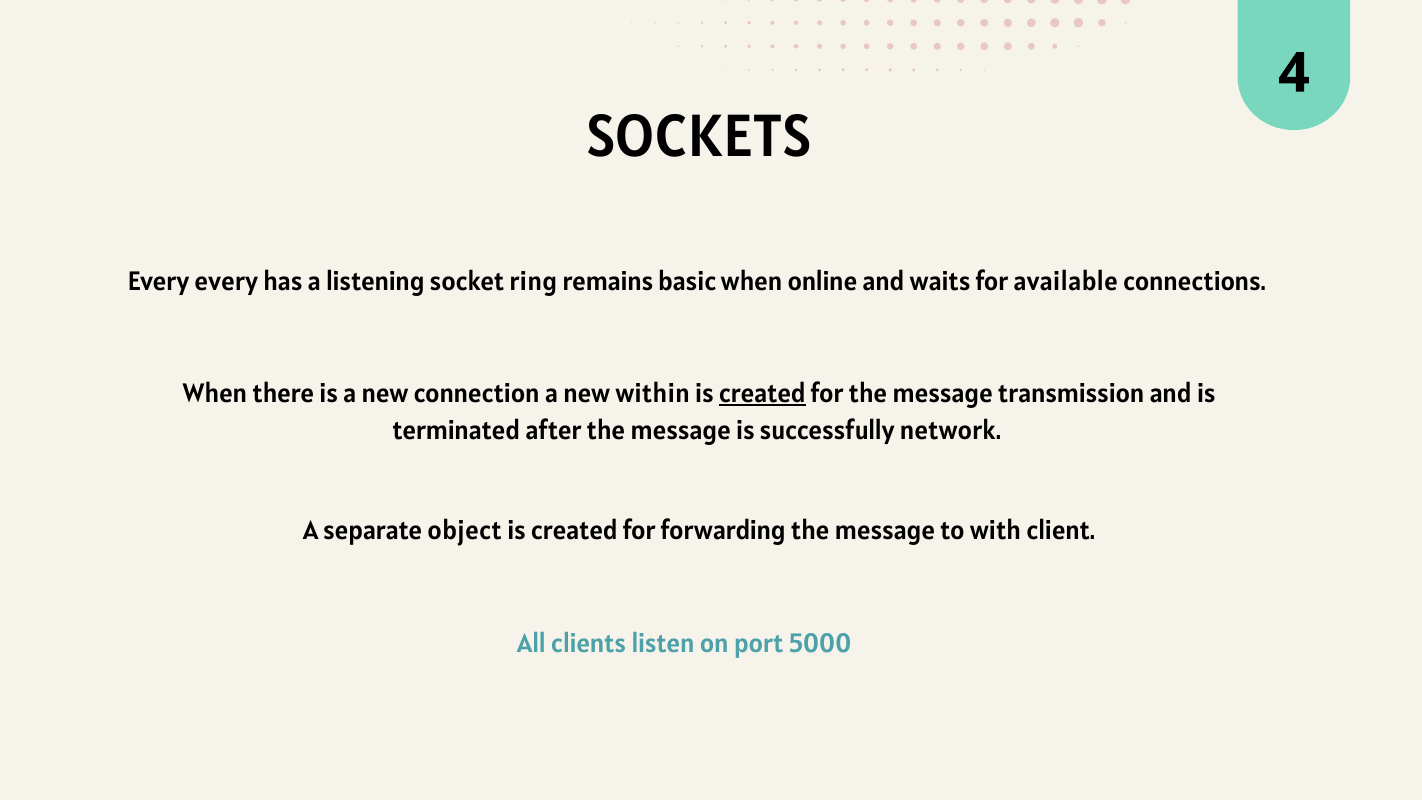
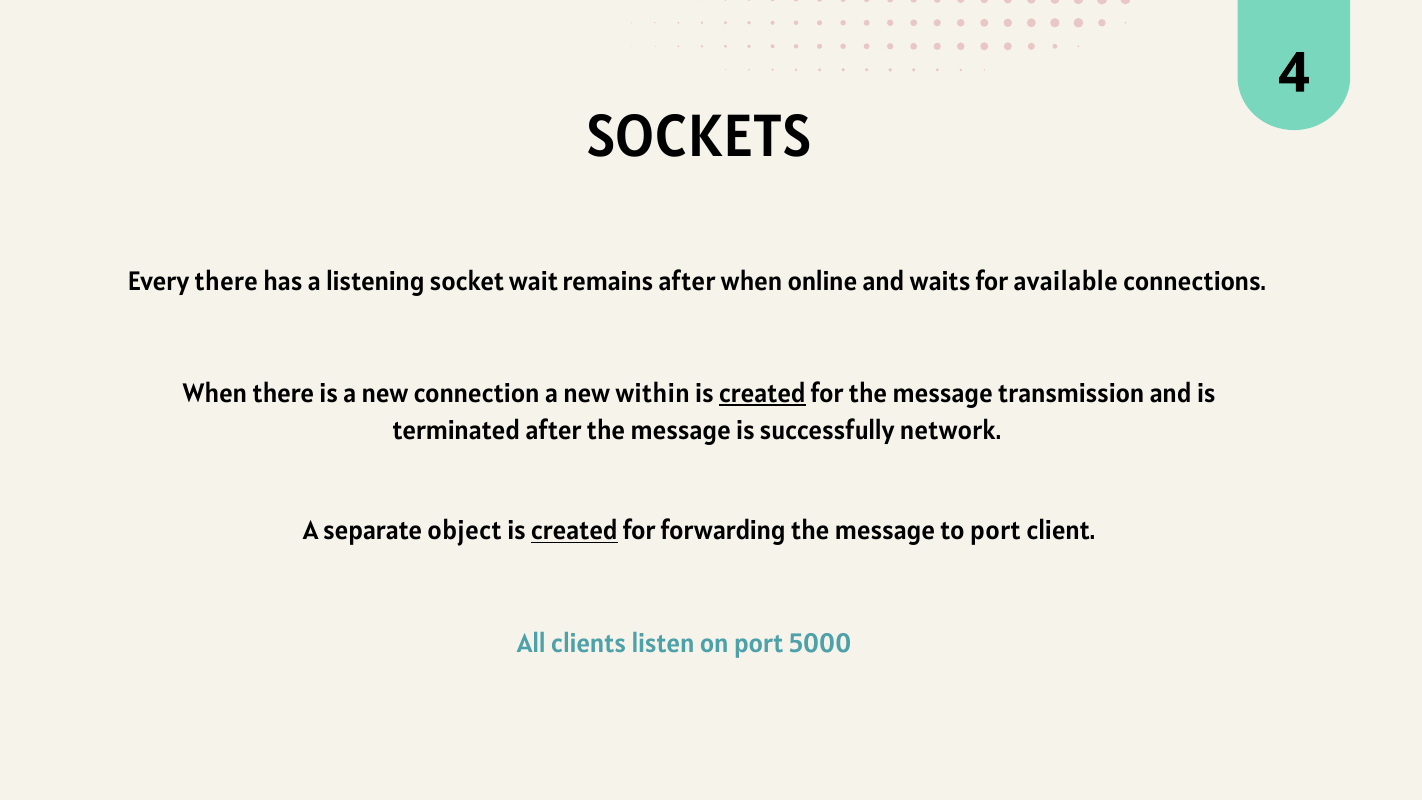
Every every: every -> there (226, 281)
ring: ring -> wait (534, 281)
remains basic: basic -> after (687, 281)
created underline: none -> present (574, 531)
to with: with -> port (995, 531)
